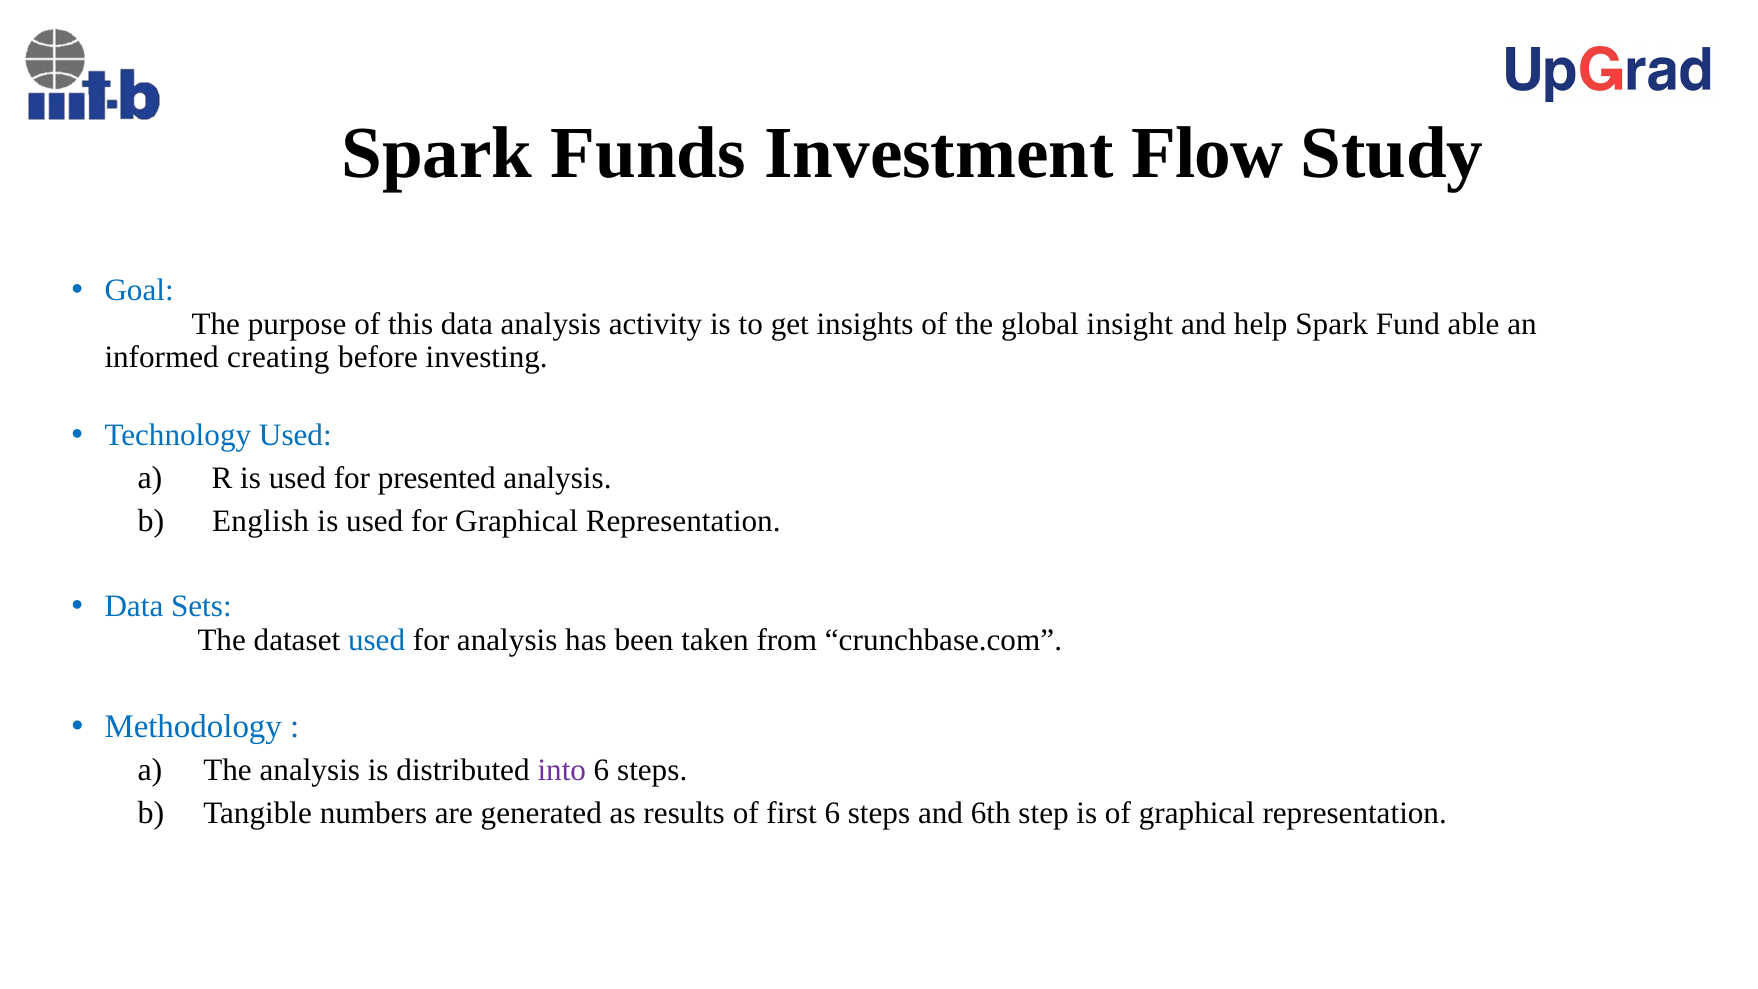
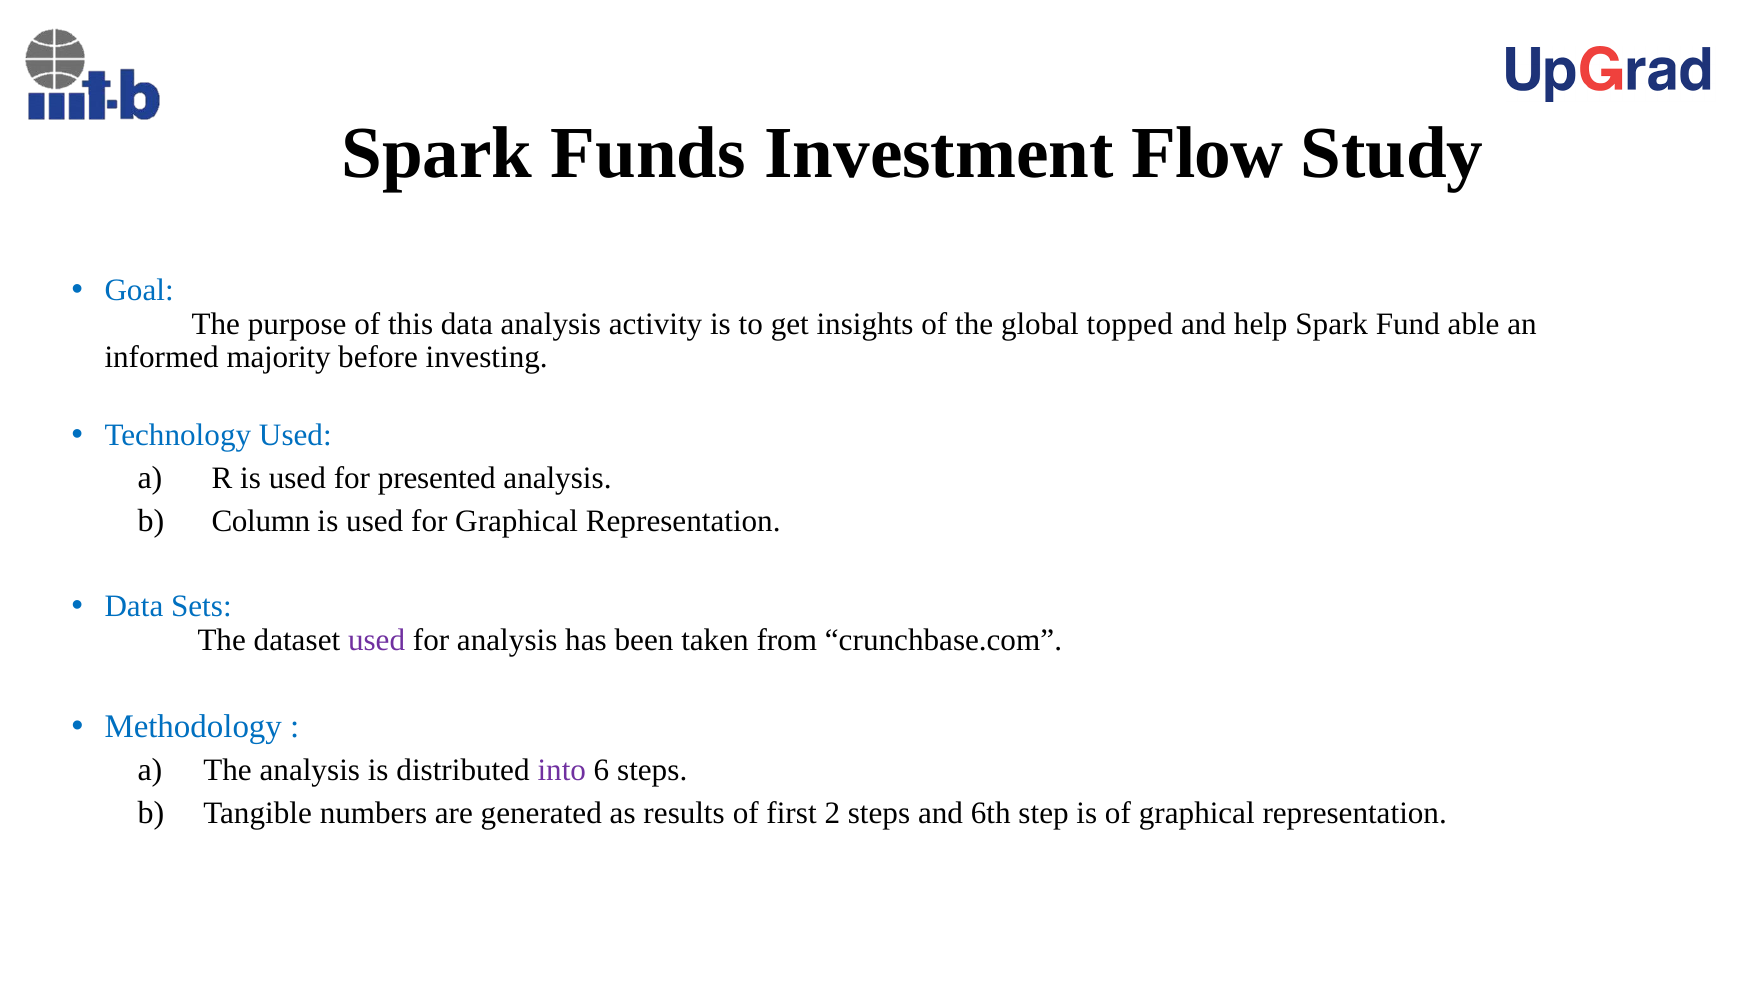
insight: insight -> topped (1130, 324)
creating: creating -> majority (279, 357)
English: English -> Column (261, 521)
used colour: blue -> purple (377, 640)
first 6: 6 -> 2 (832, 813)
